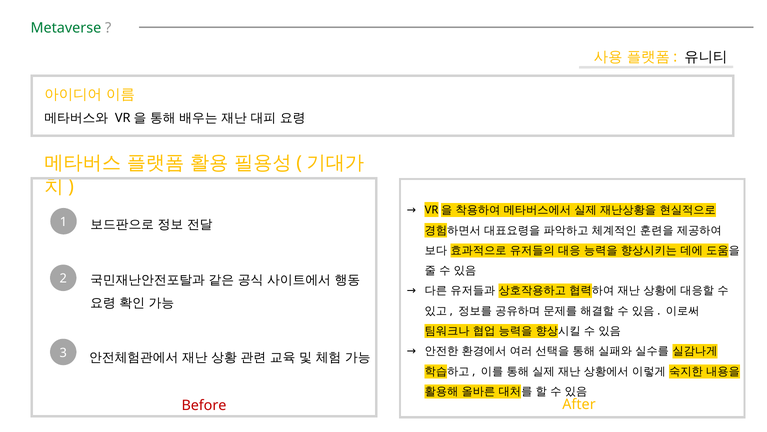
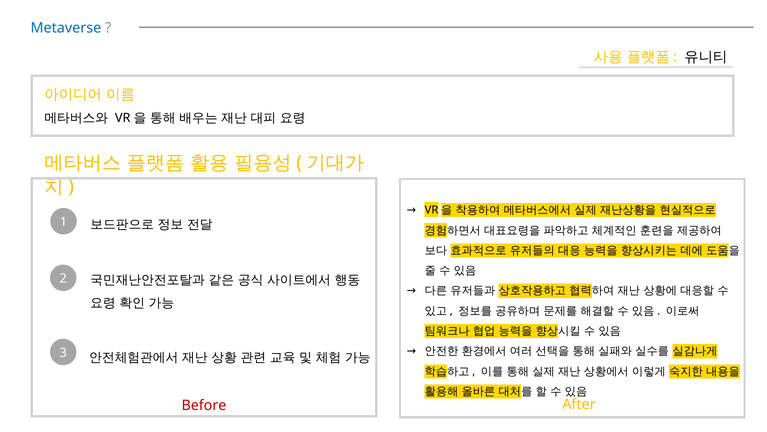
Metaverse colour: green -> blue (66, 28)
